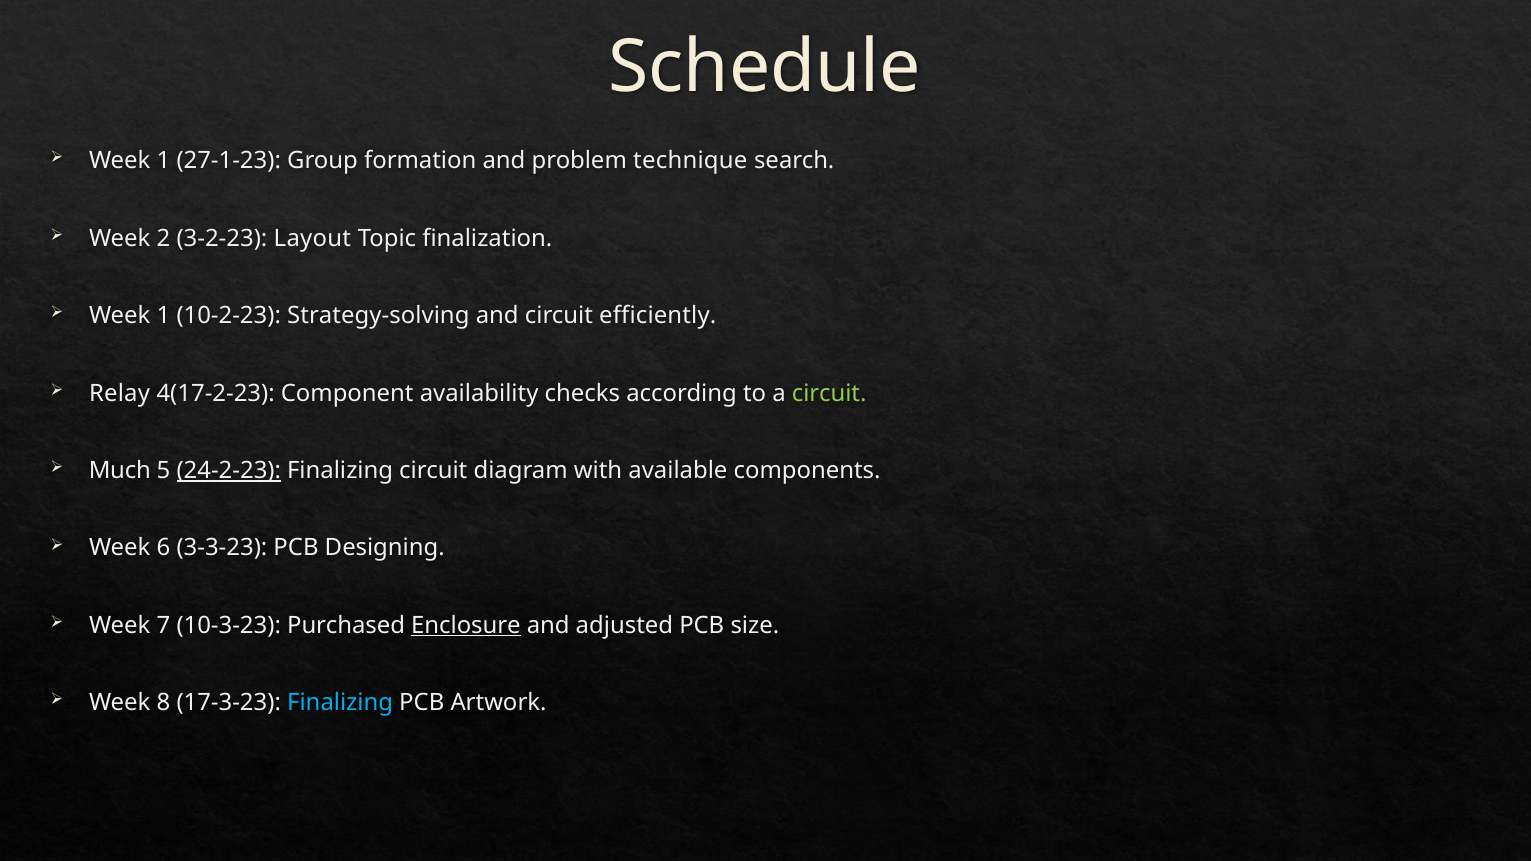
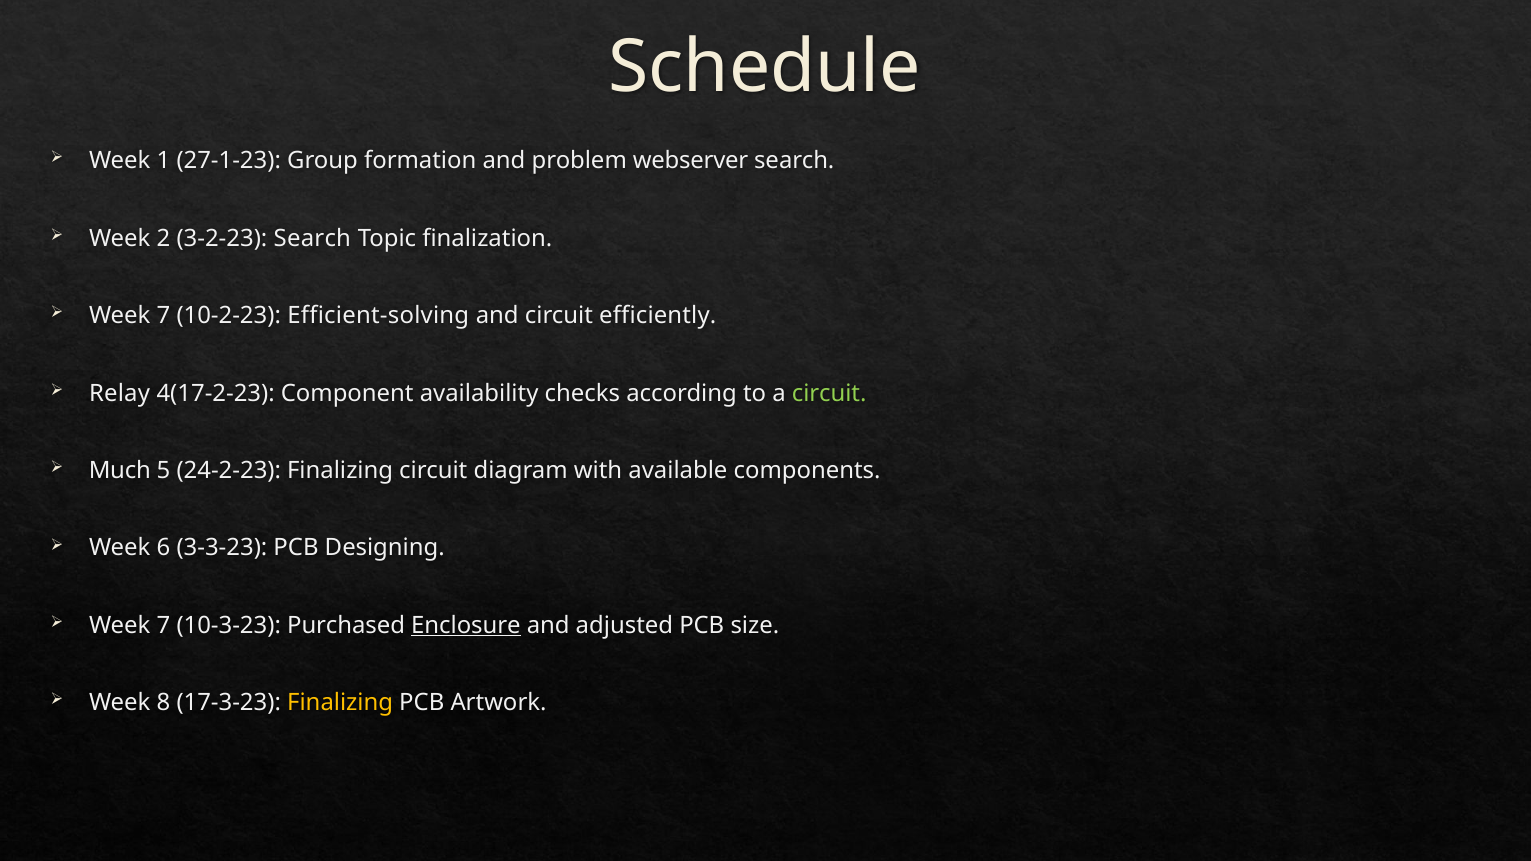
technique: technique -> webserver (691, 161)
3-2-23 Layout: Layout -> Search (312, 238)
1: 1 -> 7 (164, 316)
Strategy-solving: Strategy-solving -> Efficient-solving (378, 316)
24-2-23 underline: present -> none (229, 471)
Finalizing colour: light blue -> yellow (340, 703)
